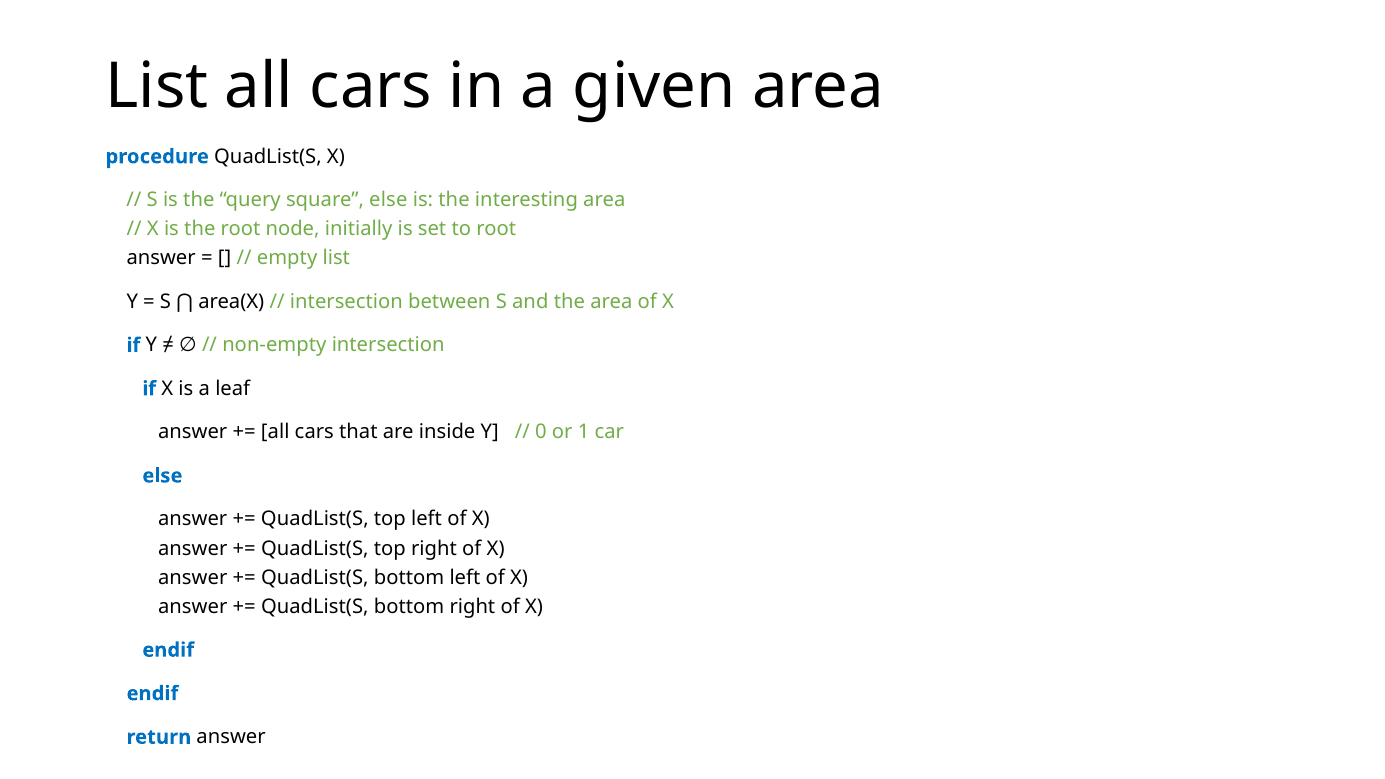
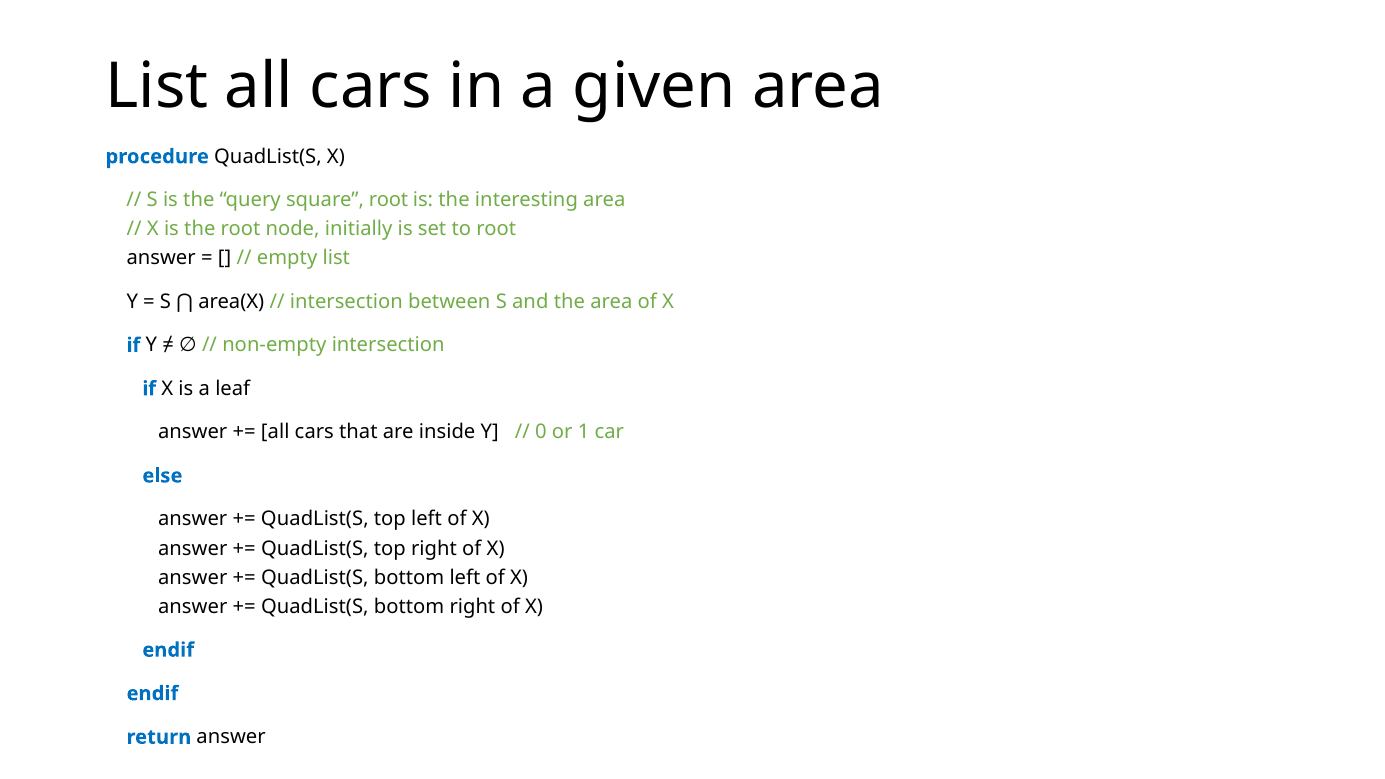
square else: else -> root (389, 200)
